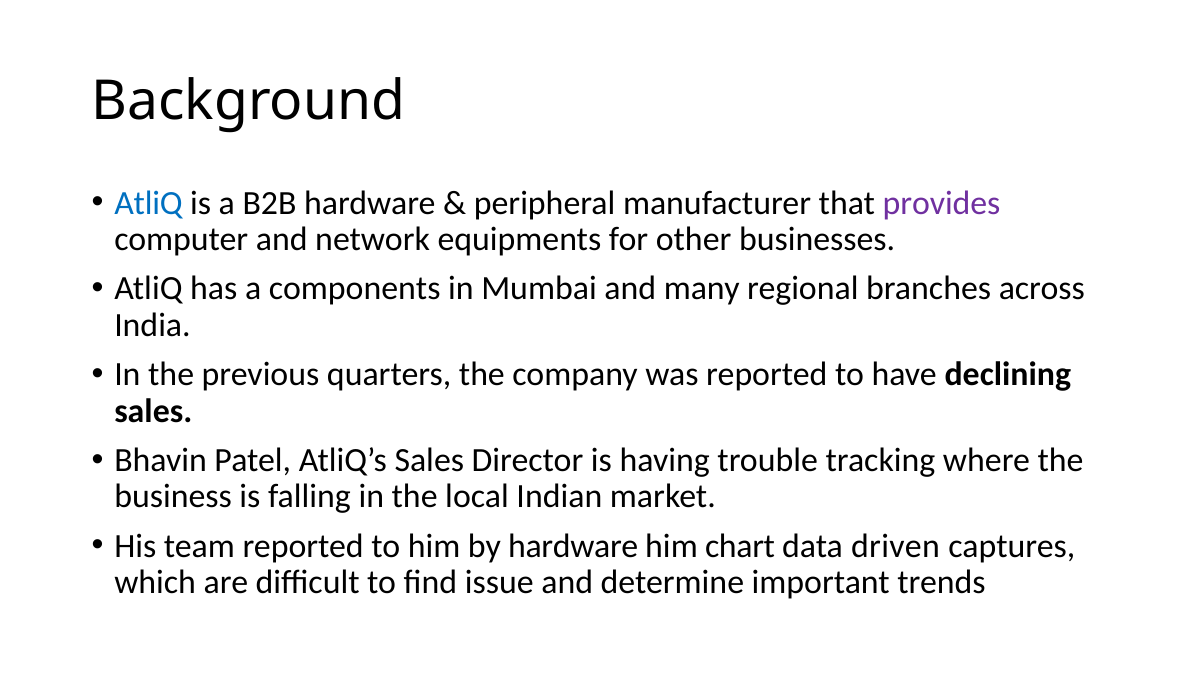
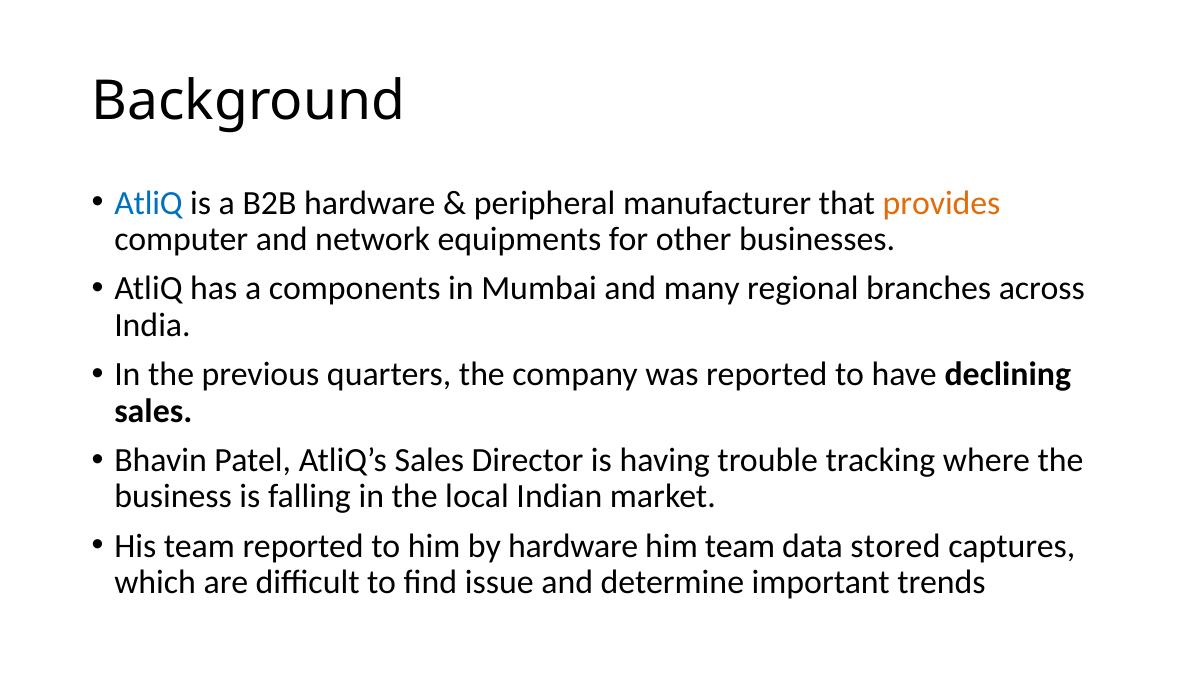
provides colour: purple -> orange (942, 203)
him chart: chart -> team (740, 546)
driven: driven -> stored (896, 546)
